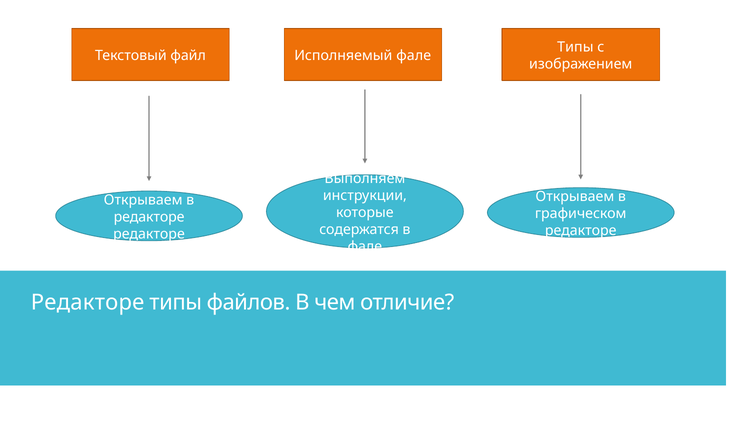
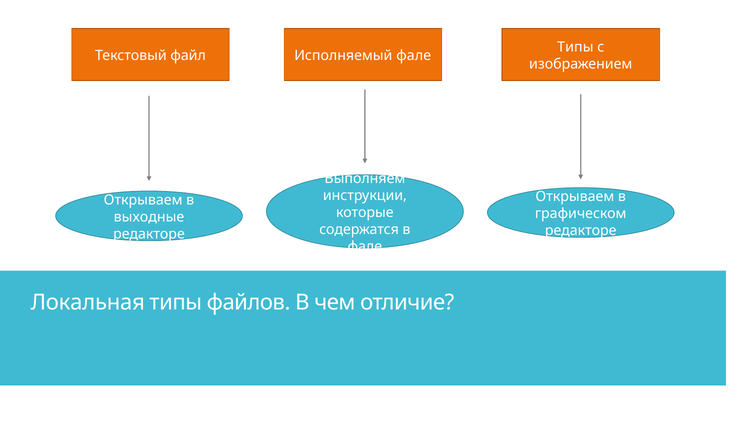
редакторе: редакторе -> выходные (149, 217)
Редакторе: Редакторе -> Локальная (88, 303)
